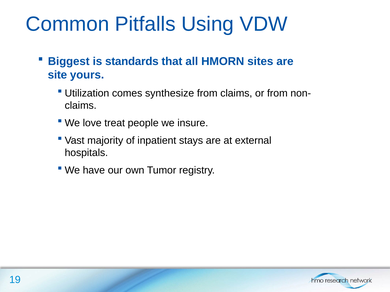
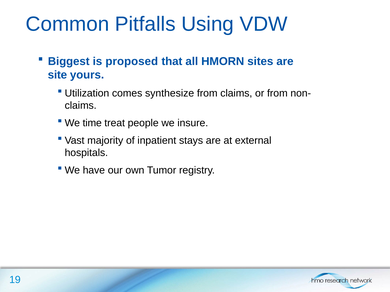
standards: standards -> proposed (132, 61)
love: love -> time (92, 123)
